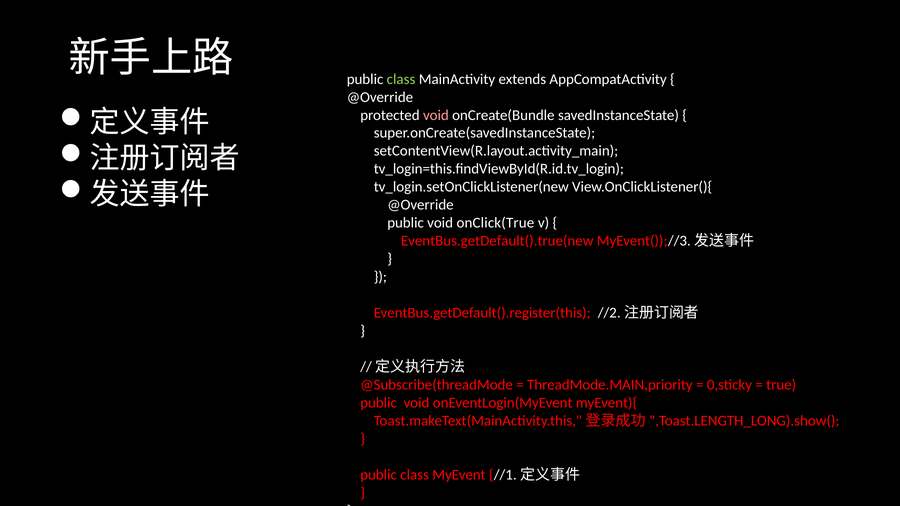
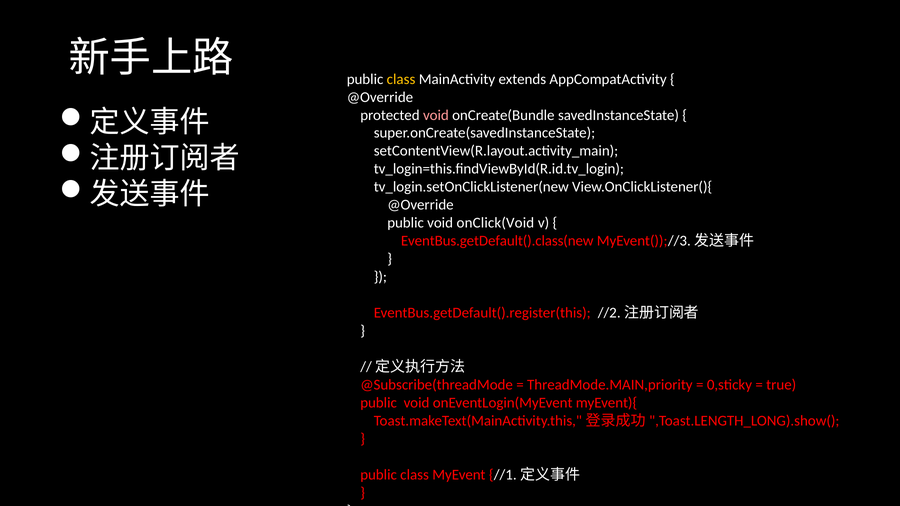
class colour: light green -> yellow (401, 79)
onClick(True: onClick(True -> onClick(Void (495, 223)
EventBus.getDefault().true(new: EventBus.getDefault().true(new -> EventBus.getDefault().class(new (497, 241)
